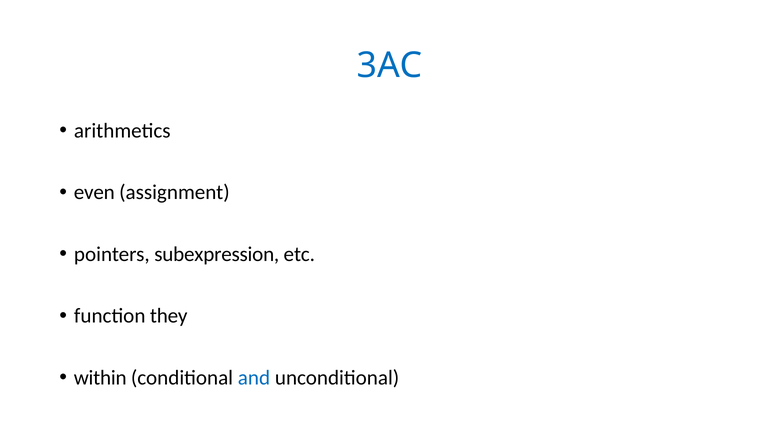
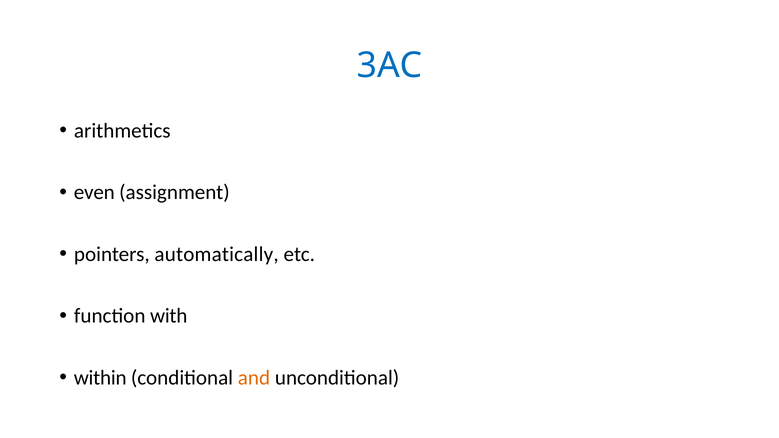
subexpression: subexpression -> automatically (217, 254)
they: they -> with (169, 316)
and colour: blue -> orange (254, 378)
